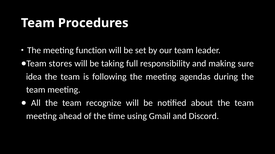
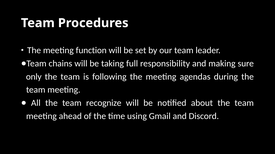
stores: stores -> chains (60, 64)
idea: idea -> only (34, 77)
